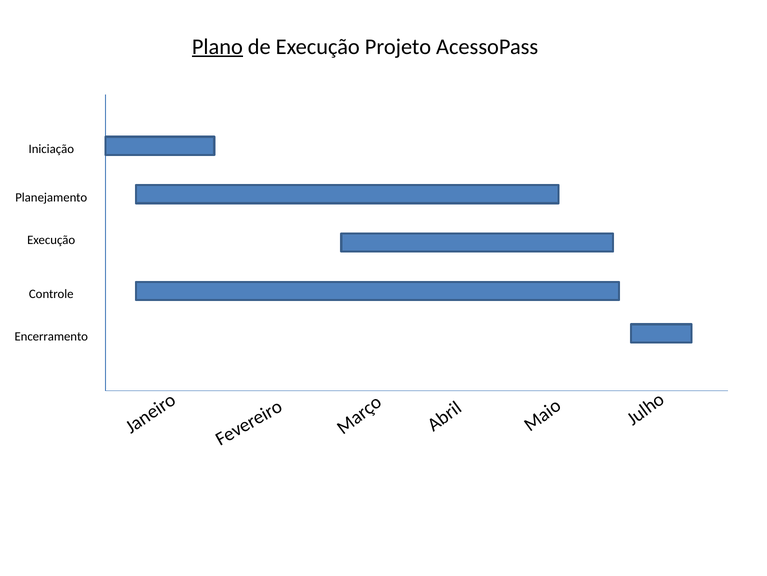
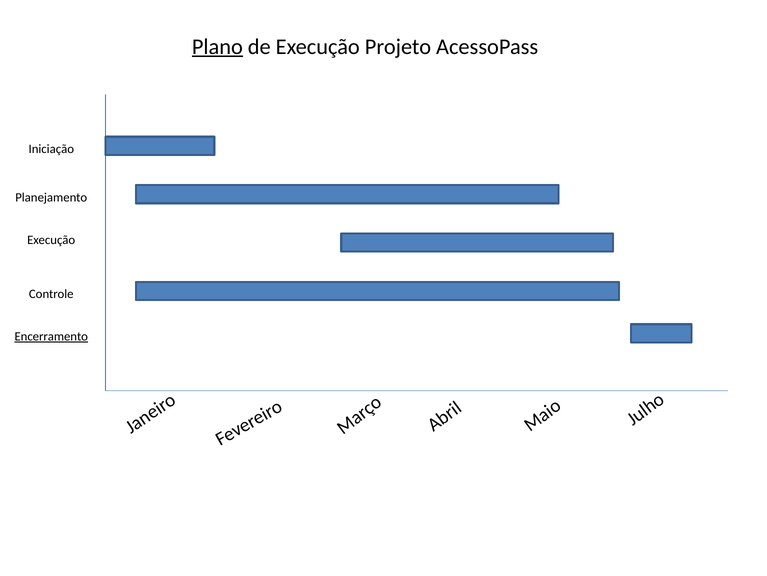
Encerramento underline: none -> present (51, 336)
